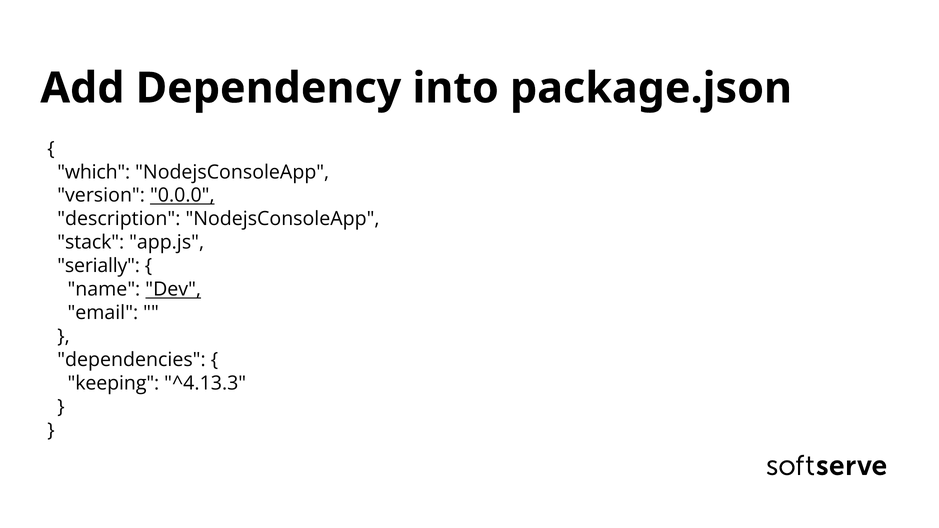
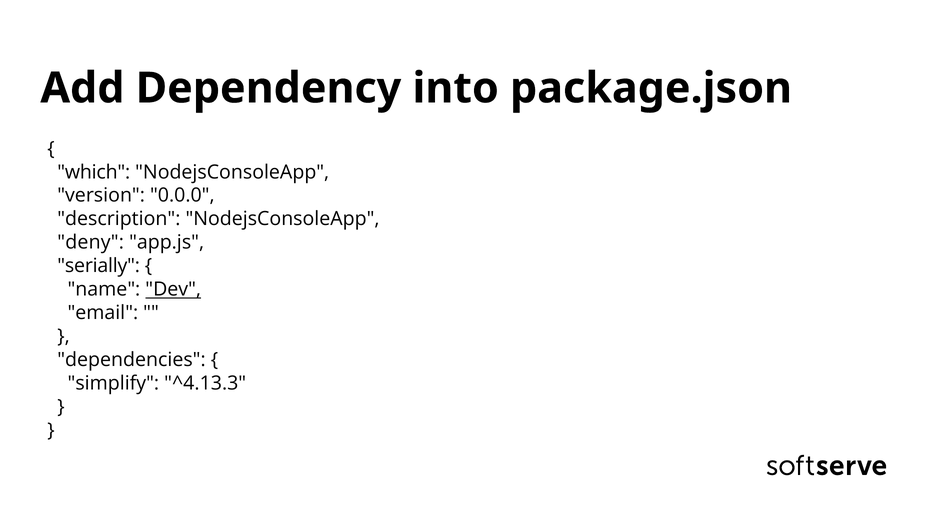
0.0.0 underline: present -> none (182, 196)
stack: stack -> deny (91, 243)
keeping: keeping -> simplify (113, 383)
